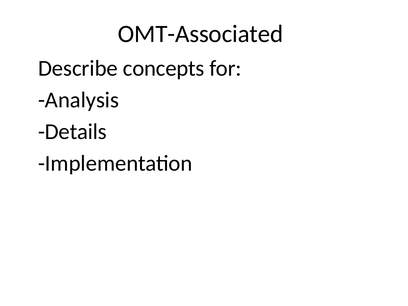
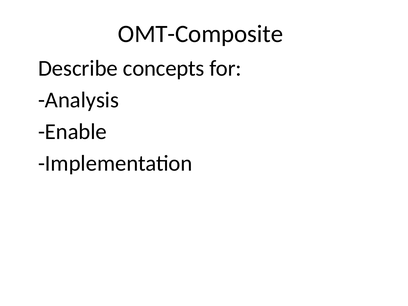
OMT-Associated: OMT-Associated -> OMT-Composite (201, 34)
Details: Details -> Enable (72, 132)
